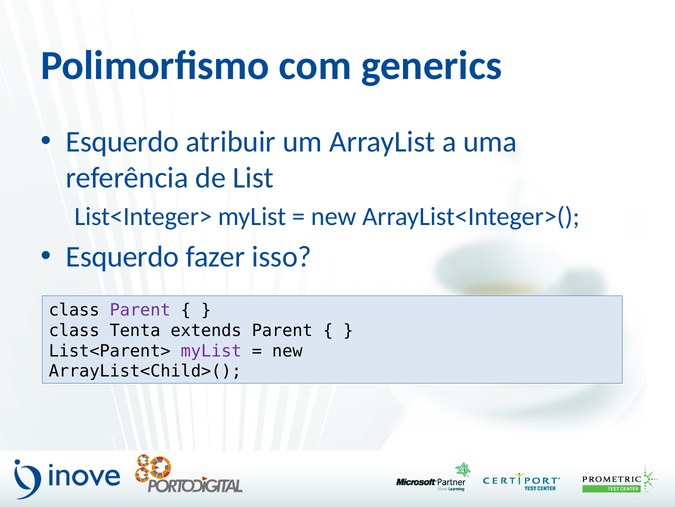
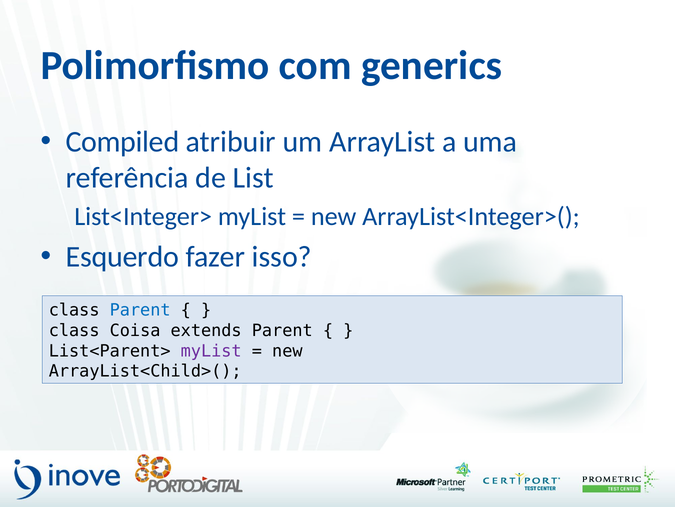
Esquerdo: Esquerdo -> Compiled (122, 142)
Parent colour: purple -> blue (140, 310)
Tenta: Tenta -> Coisa (135, 330)
